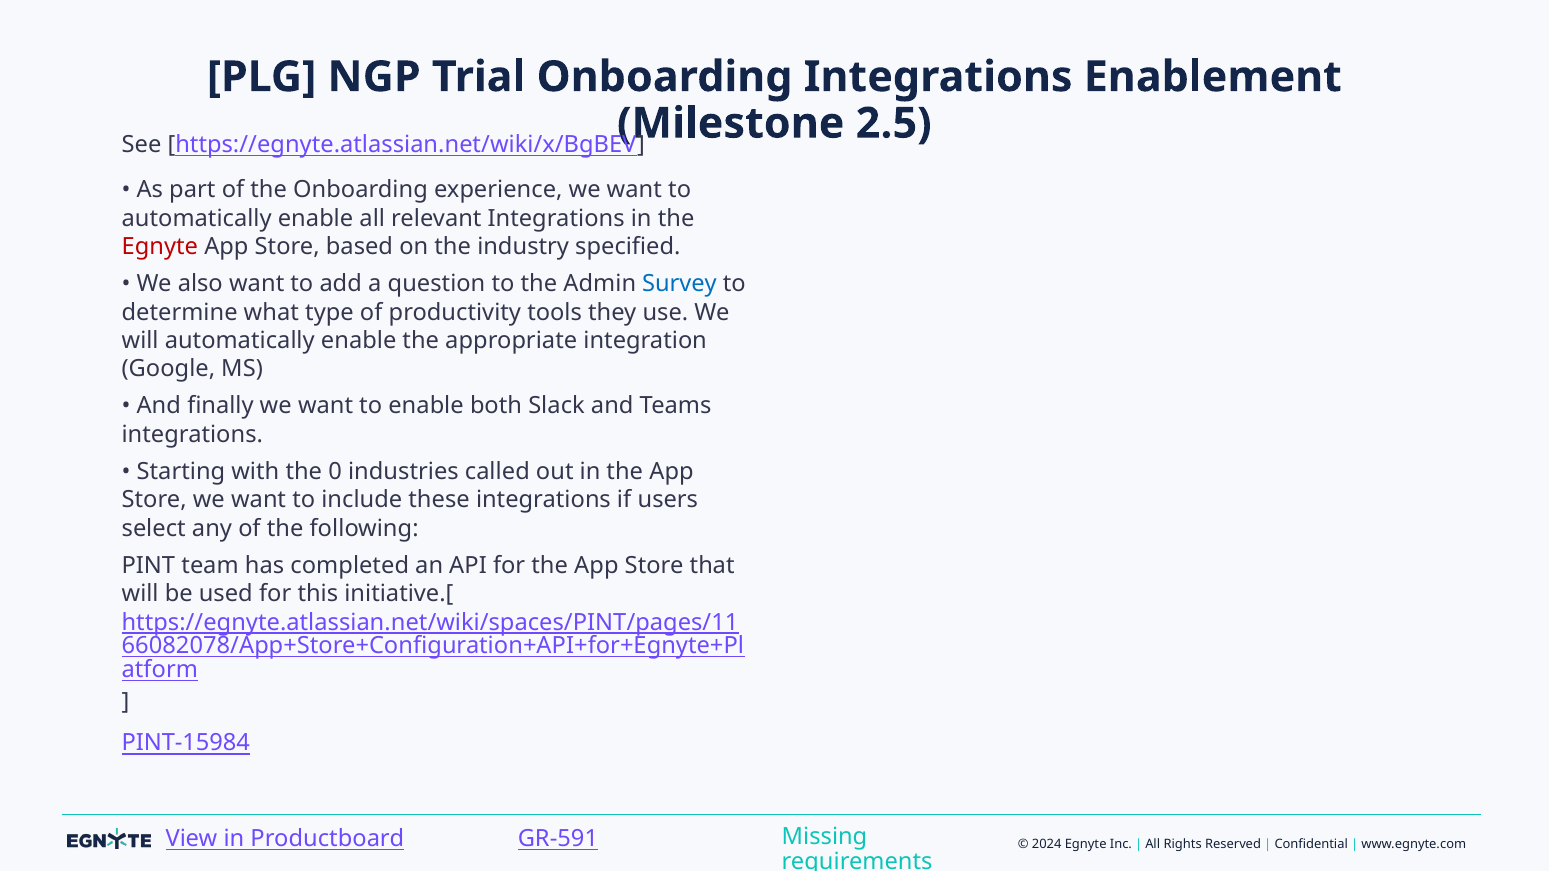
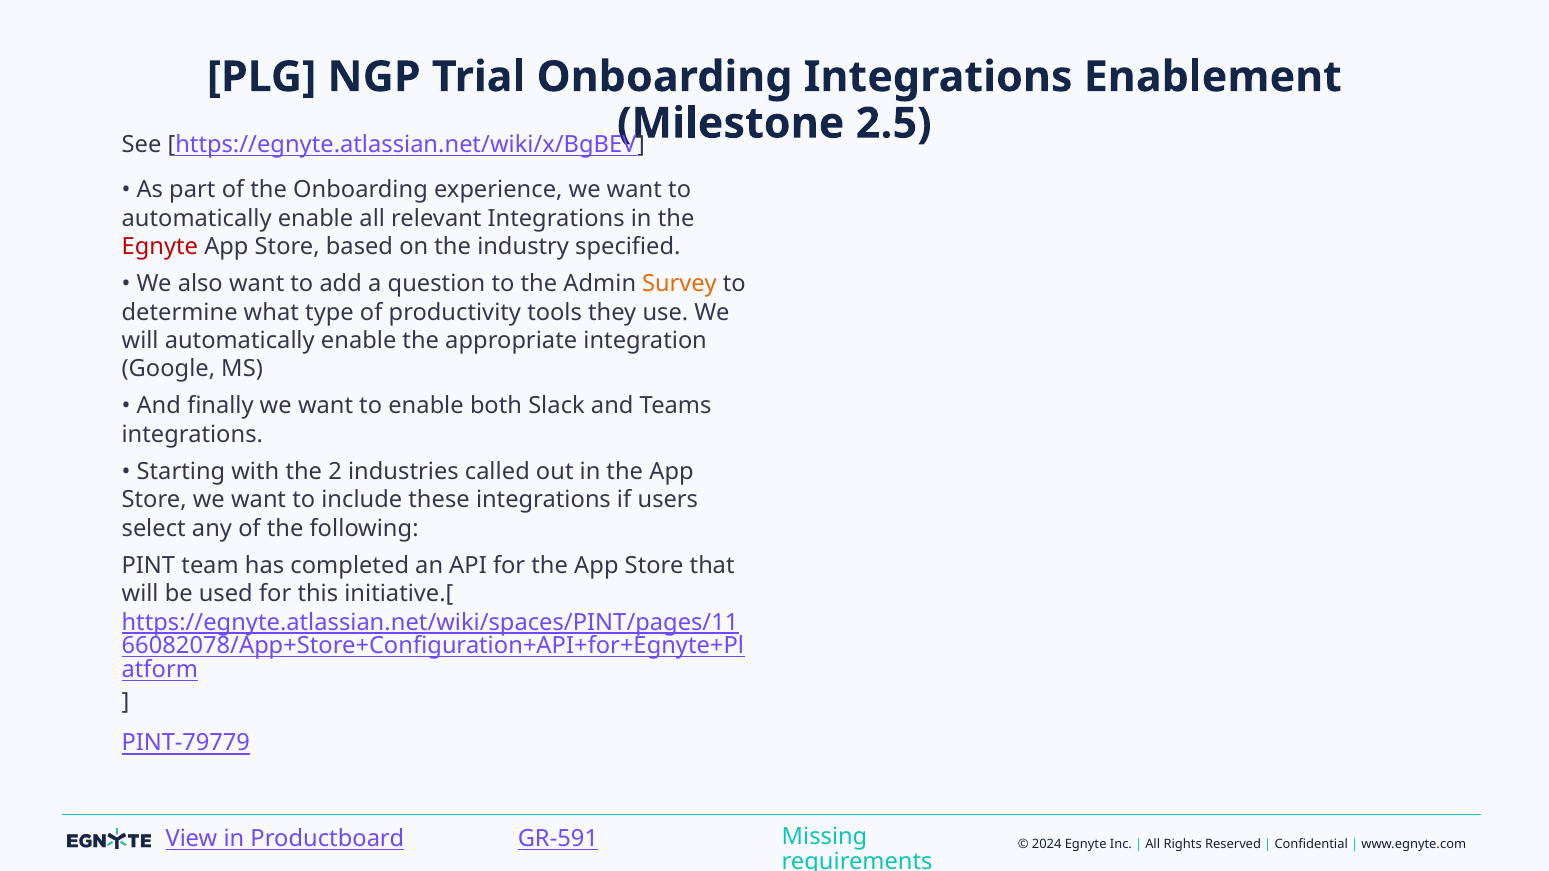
Survey colour: blue -> orange (679, 284)
0: 0 -> 2 (335, 472)
PINT-15984: PINT-15984 -> PINT-79779 (186, 743)
